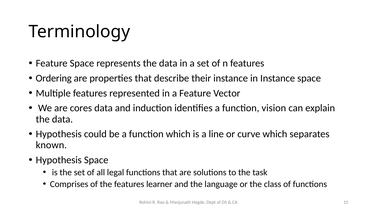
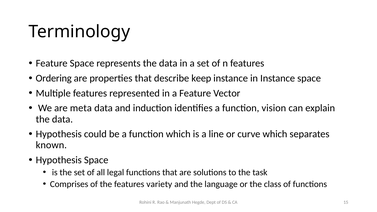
their: their -> keep (201, 78)
cores: cores -> meta (81, 108)
learner: learner -> variety (159, 184)
